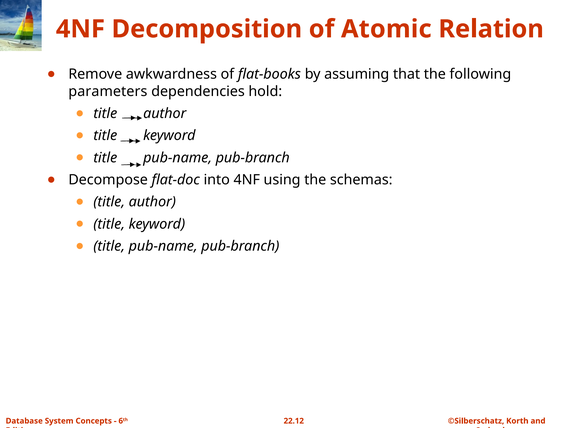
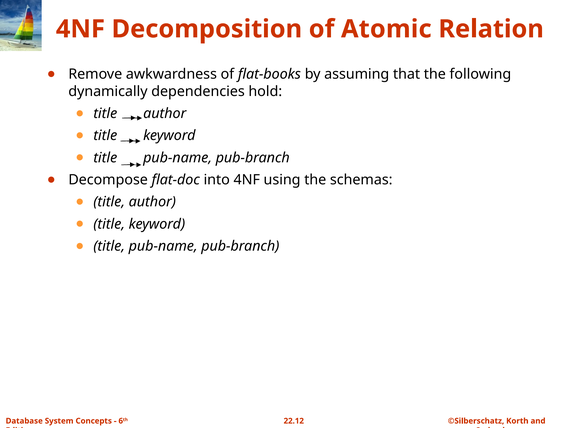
parameters: parameters -> dynamically (108, 91)
